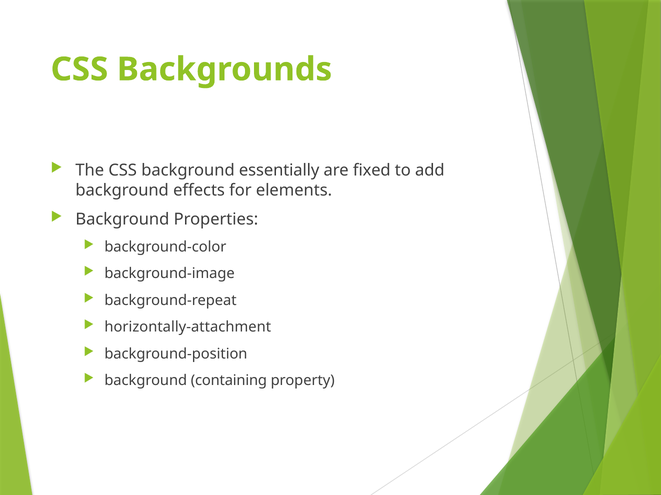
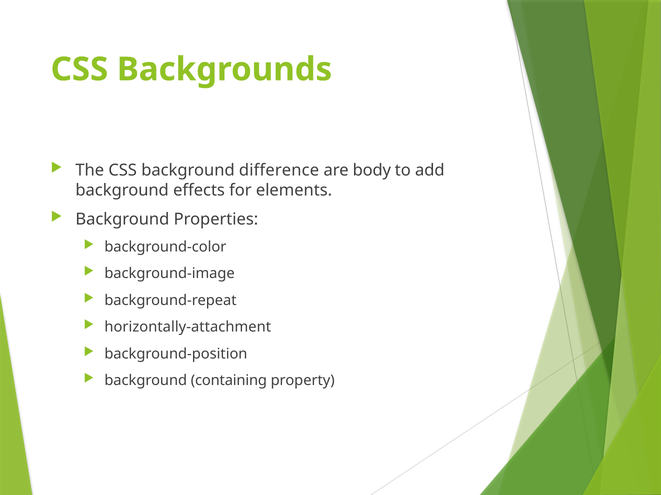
essentially: essentially -> difference (279, 171)
fixed: fixed -> body (372, 171)
